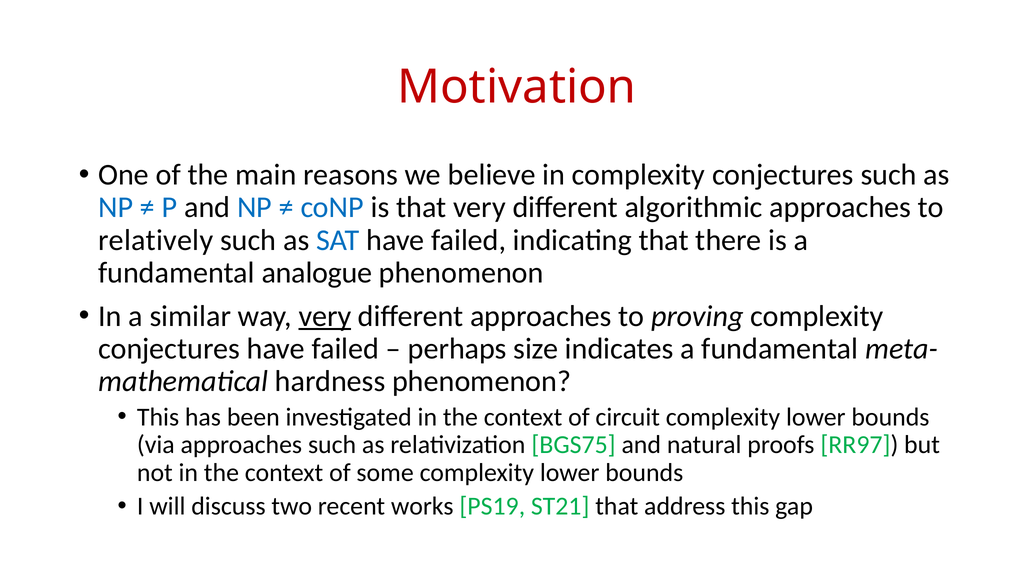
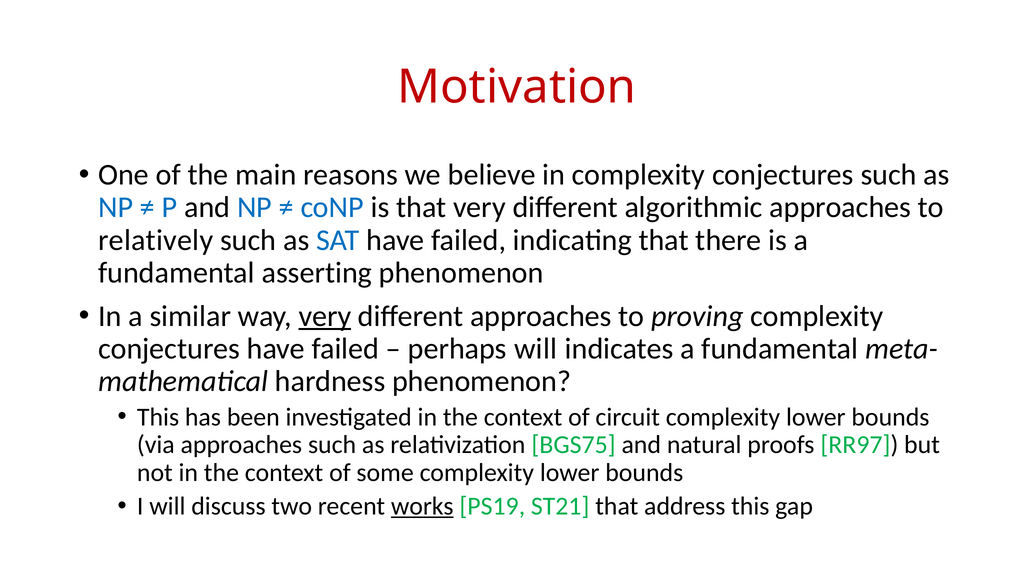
analogue: analogue -> asserting (317, 273)
perhaps size: size -> will (536, 348)
works underline: none -> present (422, 506)
